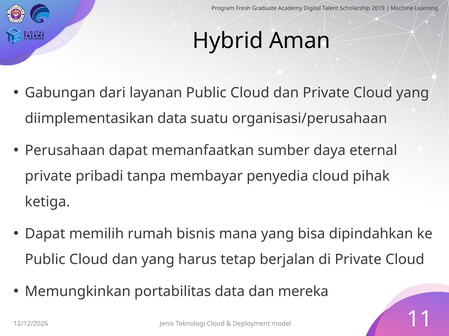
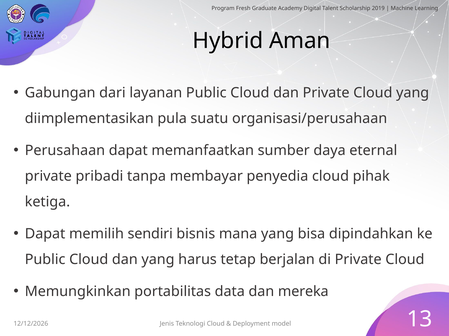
diimplementasikan data: data -> pula (172, 119)
rumah: rumah -> sendiri (150, 234)
11: 11 -> 13 (420, 320)
